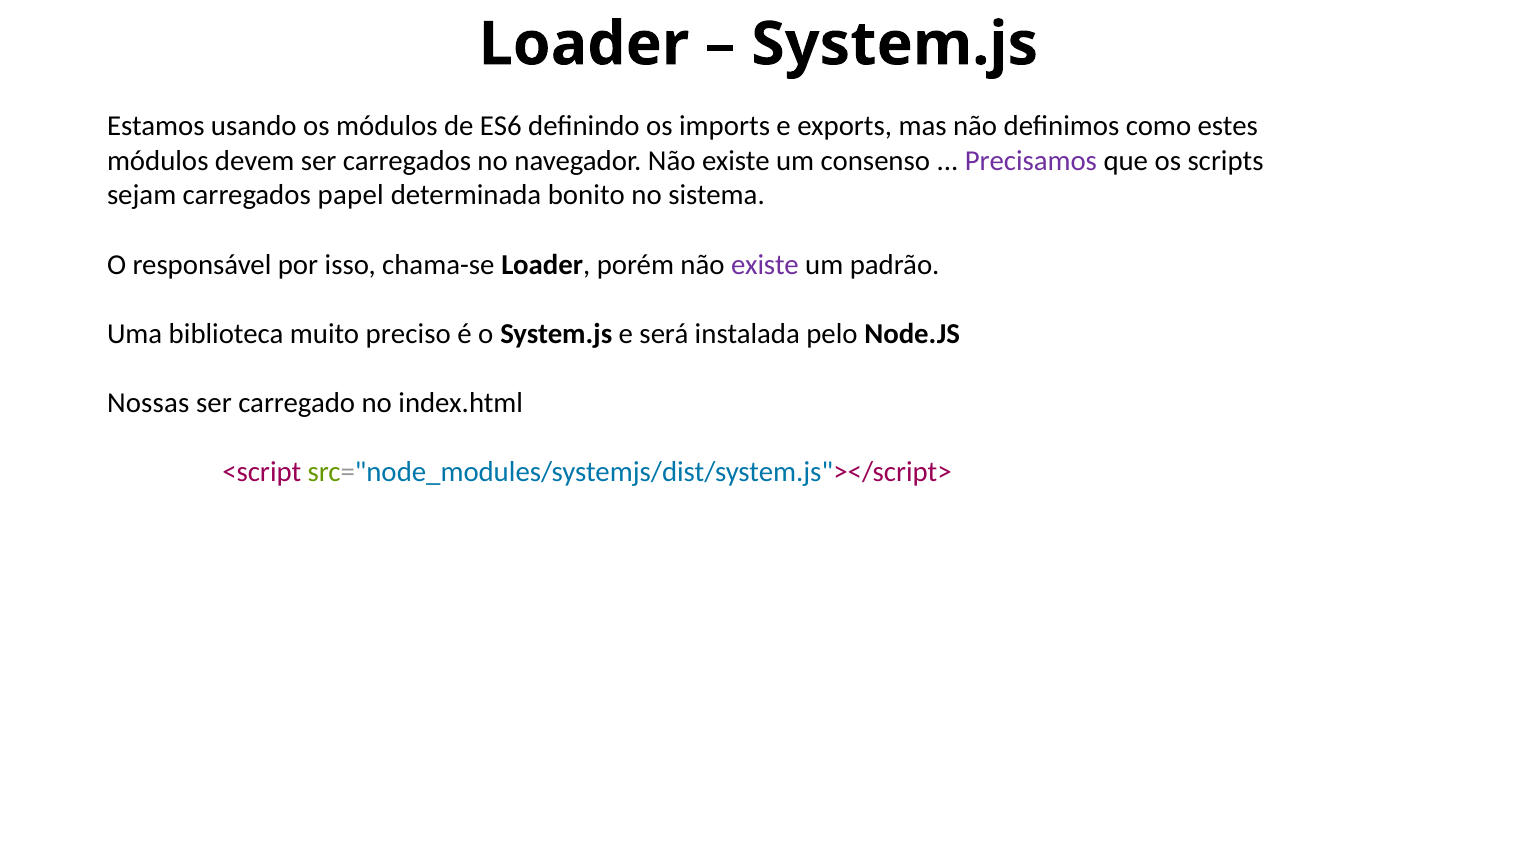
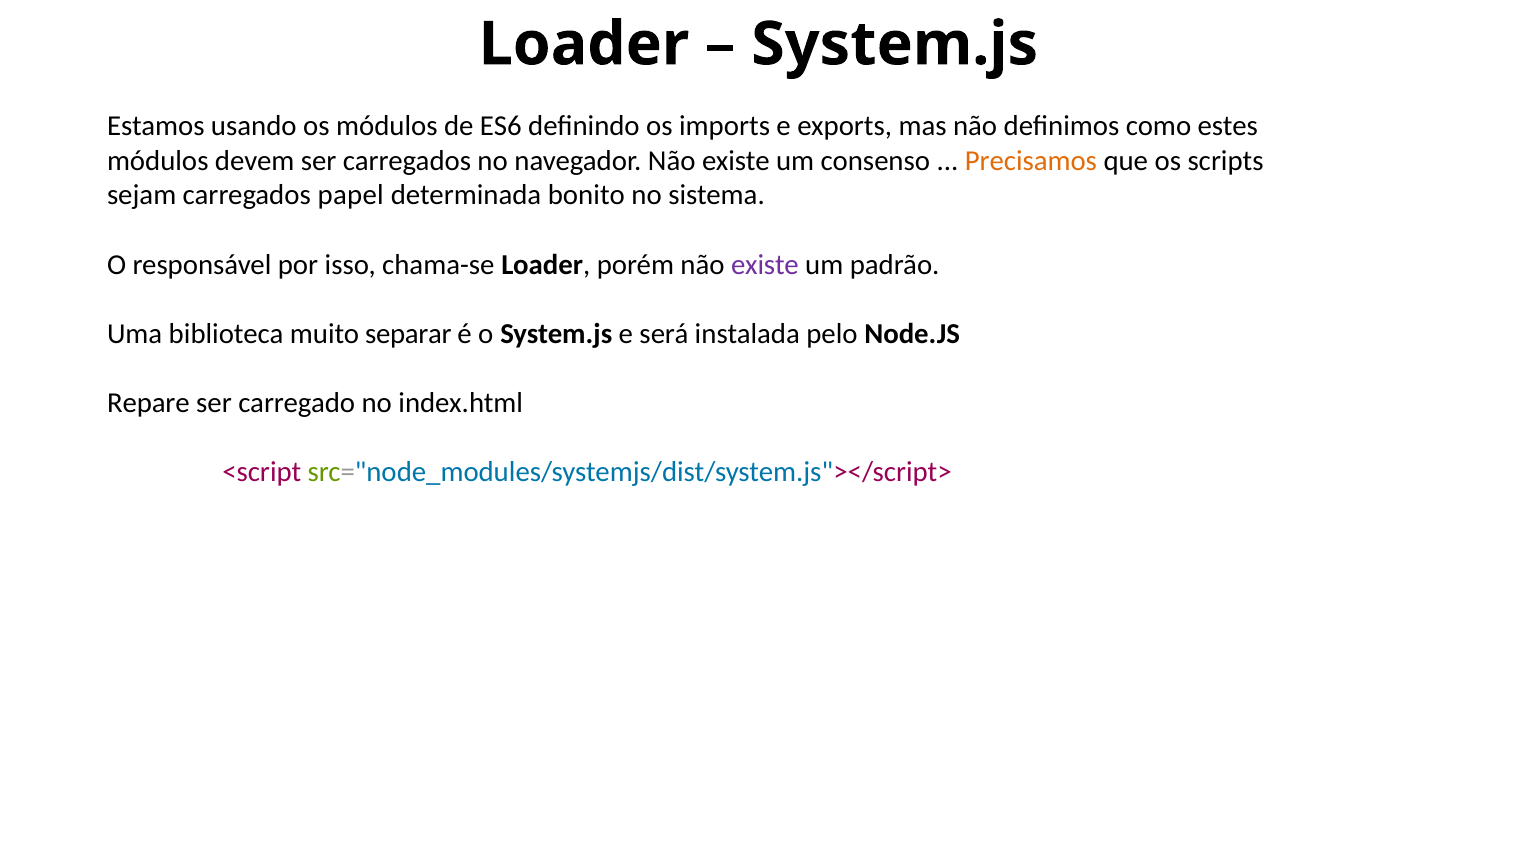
Precisamos colour: purple -> orange (1031, 161)
preciso: preciso -> separar (408, 334)
Nossas: Nossas -> Repare (148, 403)
